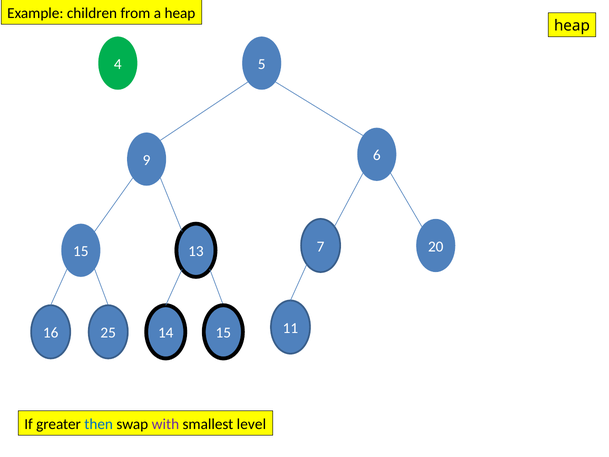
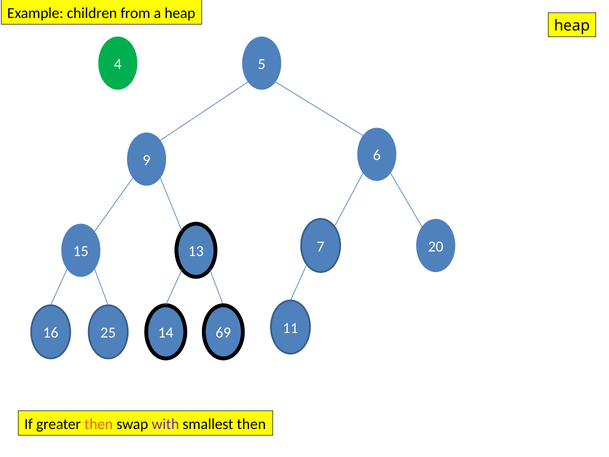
14 15: 15 -> 69 (223, 333)
then colour: blue -> orange (99, 424)
smallest level: level -> then (251, 424)
